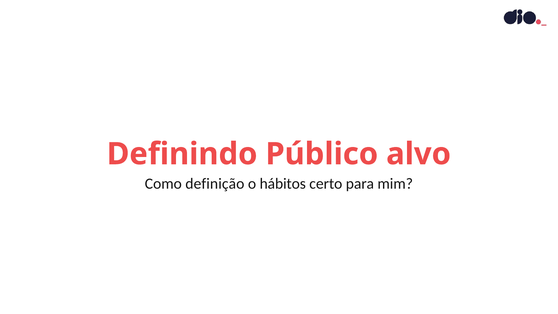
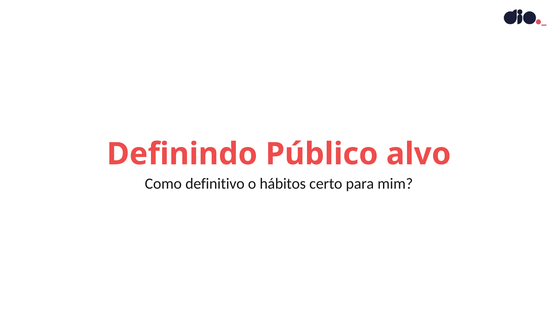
definição: definição -> definitivo (215, 184)
